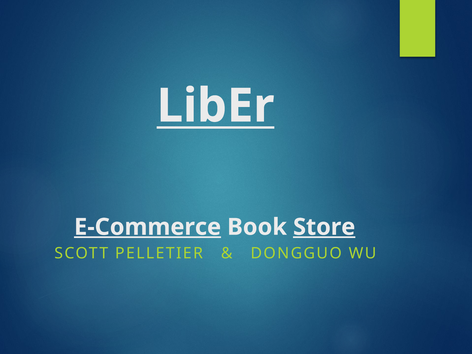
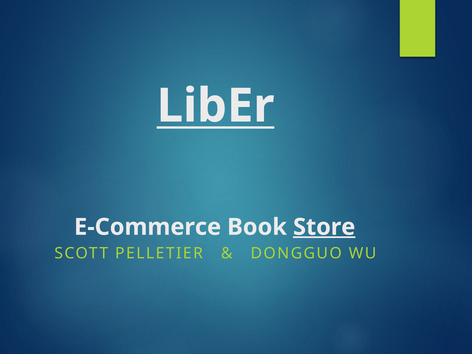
E-Commerce underline: present -> none (148, 227)
